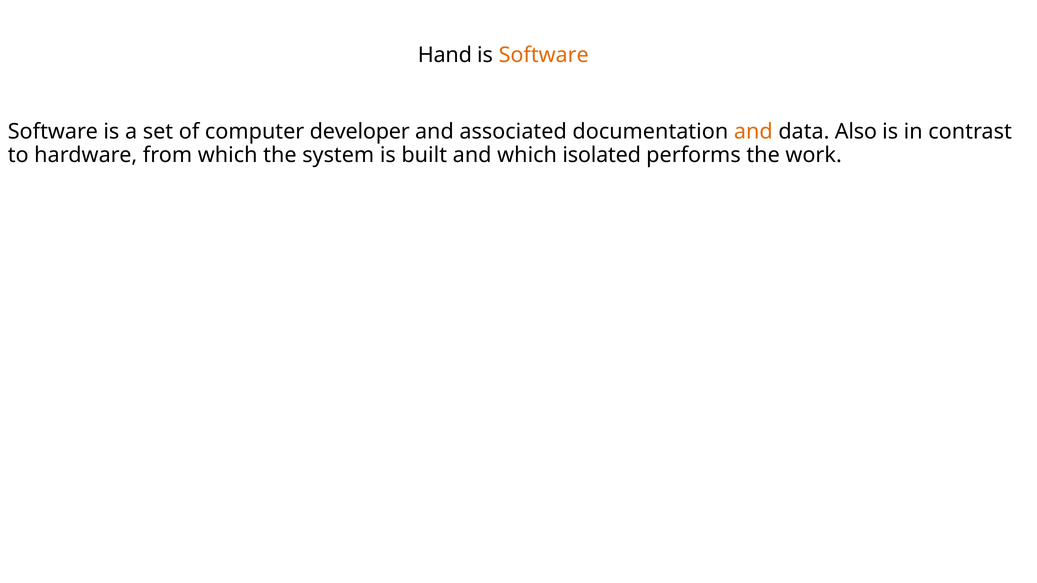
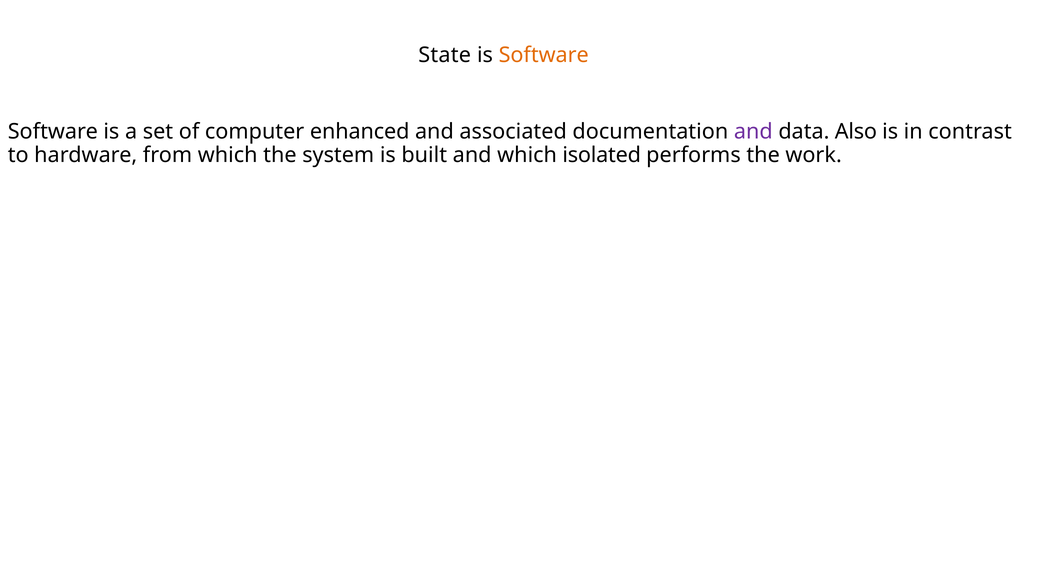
Hand: Hand -> State (445, 55)
developer: developer -> enhanced (360, 132)
and colour: orange -> purple (753, 132)
